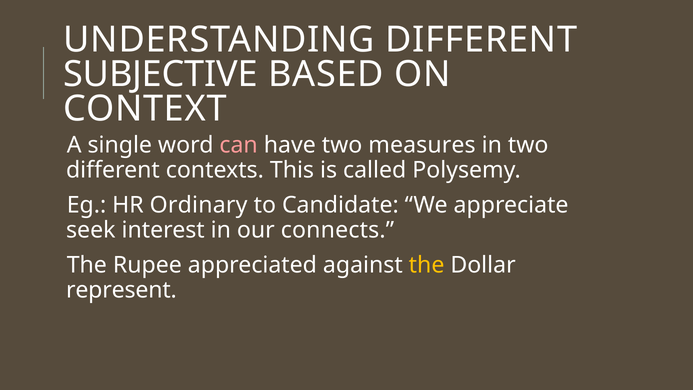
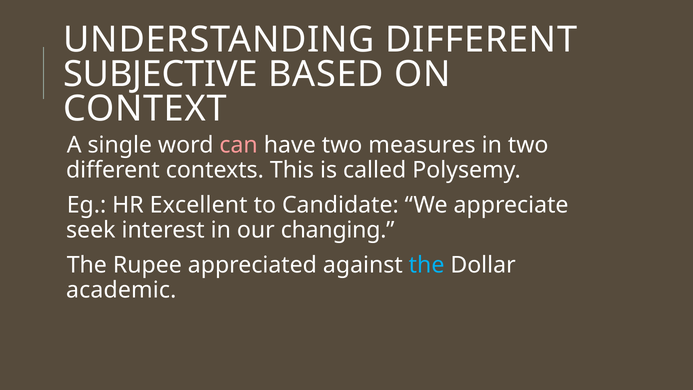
Ordinary: Ordinary -> Excellent (199, 205)
connects: connects -> changing (338, 230)
the colour: yellow -> light blue (427, 265)
represent: represent -> academic (121, 290)
